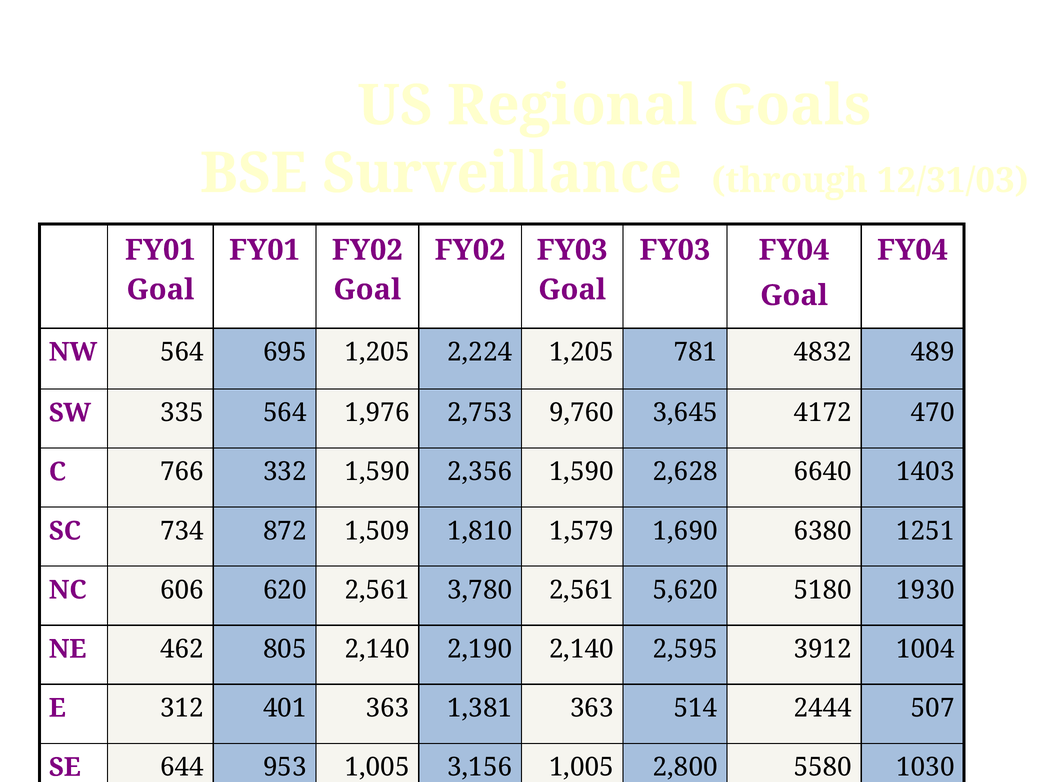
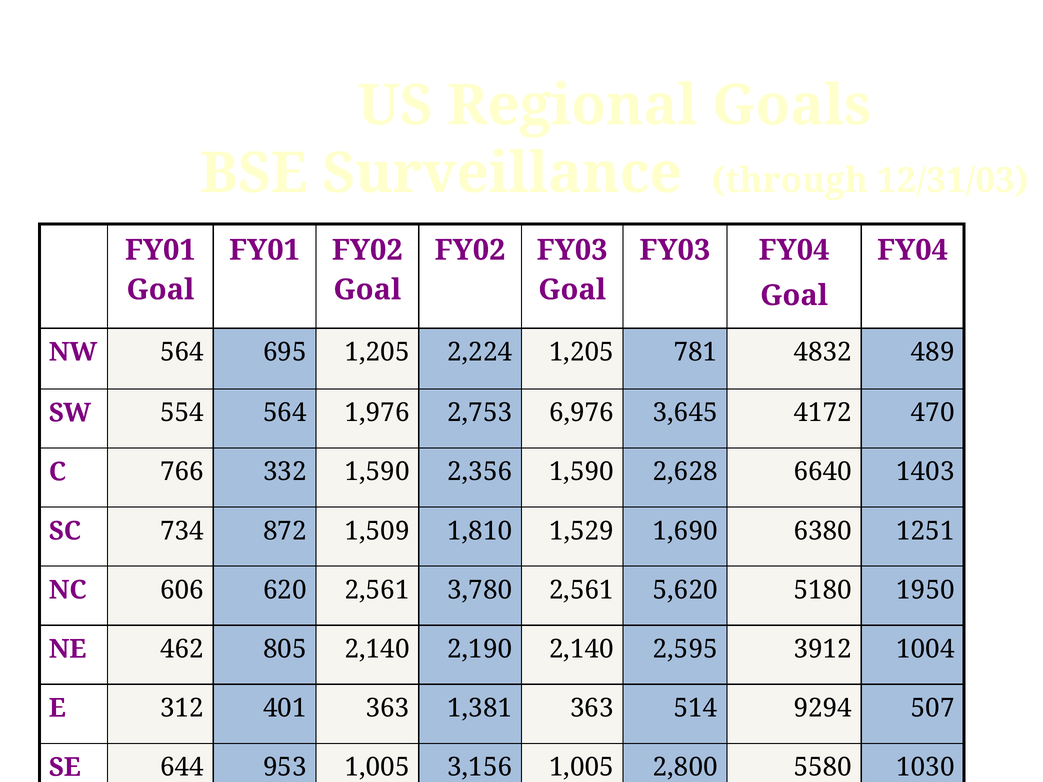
335: 335 -> 554 (182, 413)
9,760: 9,760 -> 6,976 (581, 413)
1,579: 1,579 -> 1,529 (581, 531)
1930: 1930 -> 1950 (926, 590)
2444: 2444 -> 9294 (823, 708)
